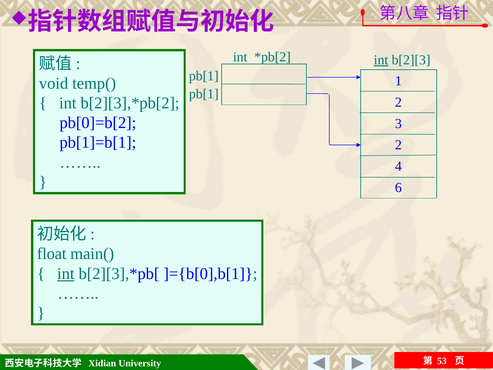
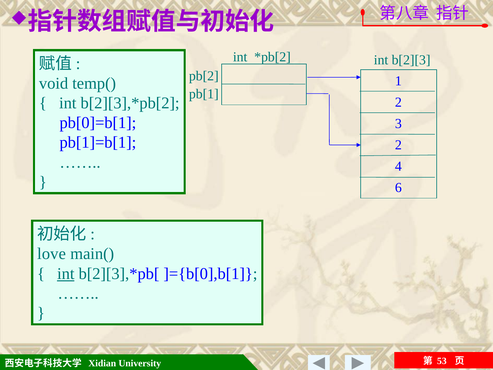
int underline: present -> none (381, 60)
pb[1: pb[1 -> pb[2 (204, 76)
pb[0]=b[2: pb[0]=b[2 -> pb[0]=b[1 (98, 123)
float: float -> love (52, 254)
